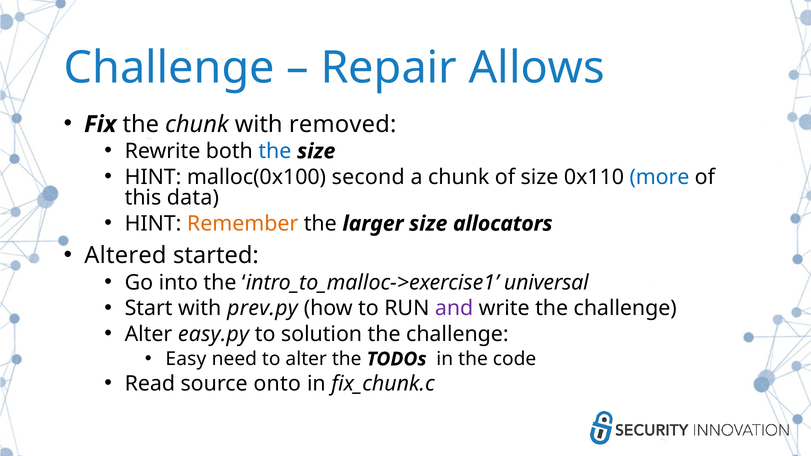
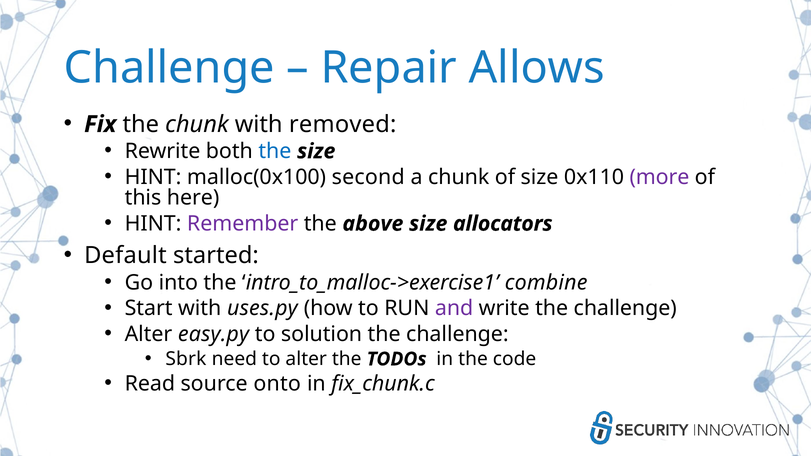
more colour: blue -> purple (659, 177)
data: data -> here (193, 198)
Remember colour: orange -> purple (243, 224)
larger: larger -> above (373, 224)
Altered: Altered -> Default (125, 256)
universal: universal -> combine (546, 283)
prev.py: prev.py -> uses.py (262, 309)
Easy: Easy -> Sbrk (186, 359)
